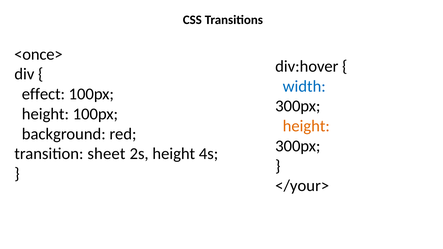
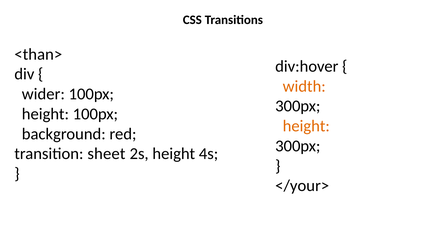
<once>: <once> -> <than> (38, 54)
width colour: blue -> orange (304, 86)
effect: effect -> wider (43, 94)
